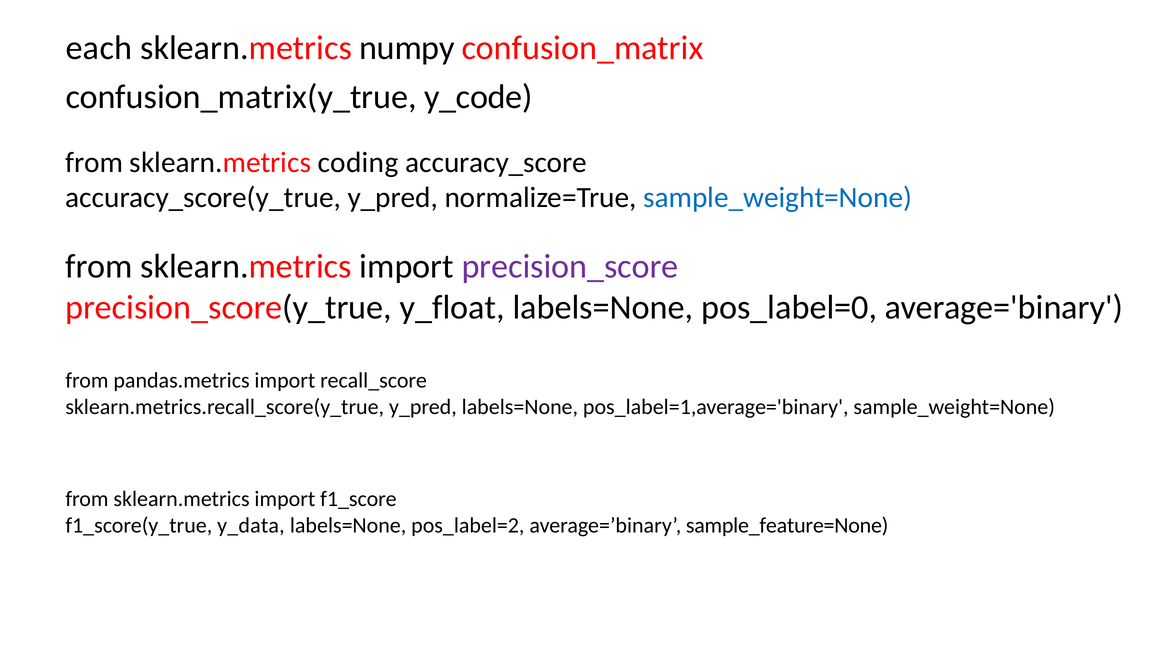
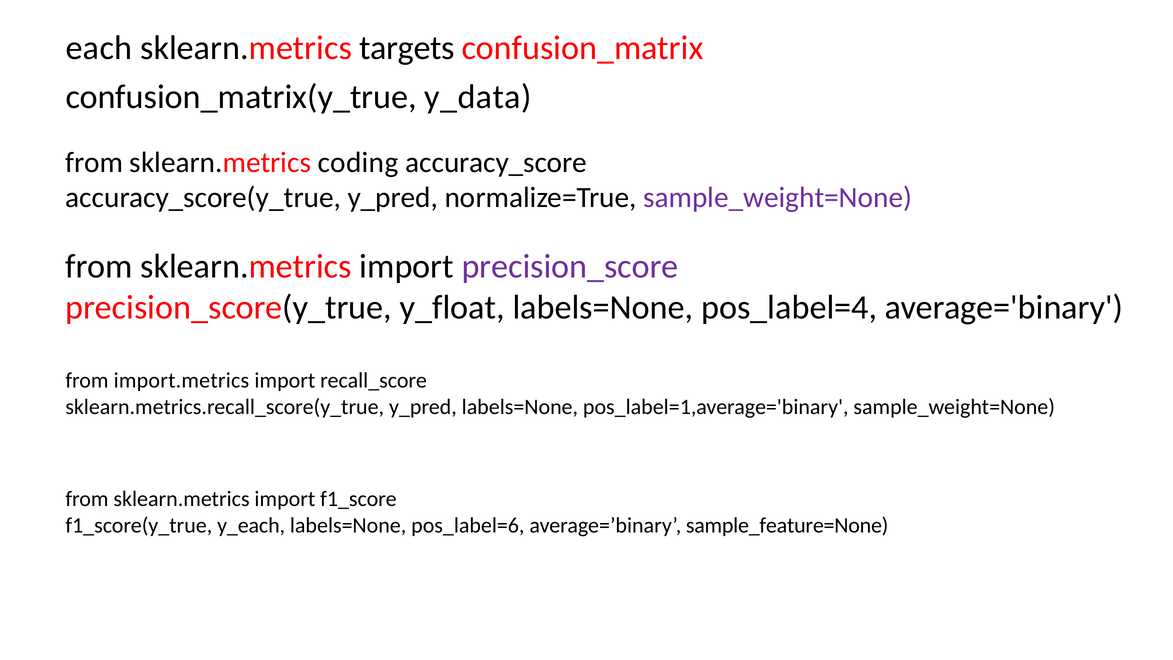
numpy: numpy -> targets (407, 48)
y_code: y_code -> y_data (478, 97)
sample_weight=None colour: blue -> purple (778, 198)
pos_label=0: pos_label=0 -> pos_label=4 (789, 307)
pandas.metrics: pandas.metrics -> import.metrics (181, 380)
y_data: y_data -> y_each (251, 525)
pos_label=2: pos_label=2 -> pos_label=6 (468, 525)
